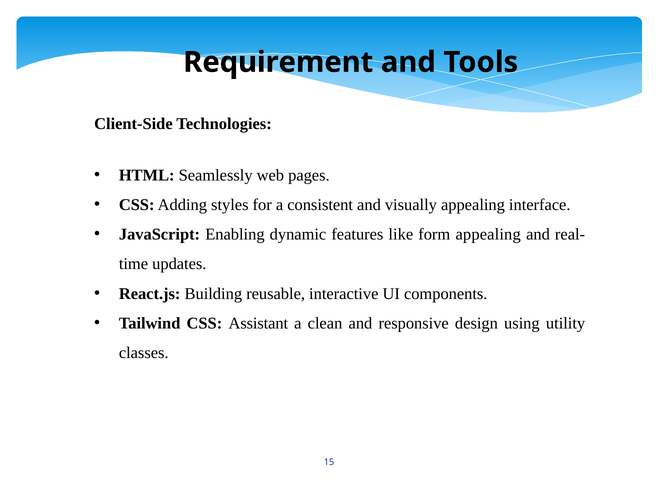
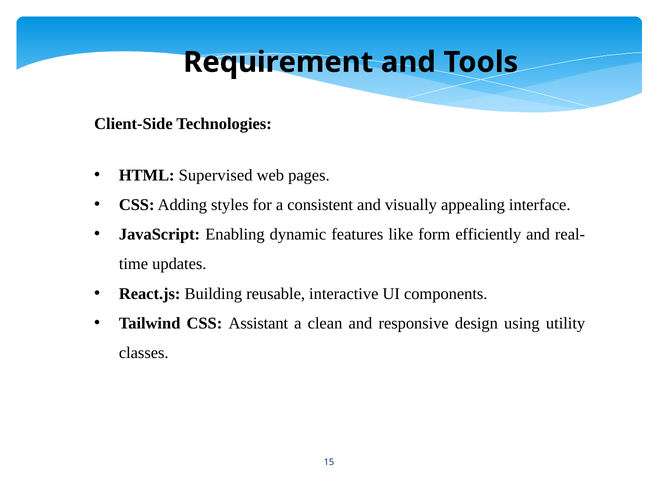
Seamlessly: Seamlessly -> Supervised (216, 175)
form appealing: appealing -> efficiently (488, 235)
